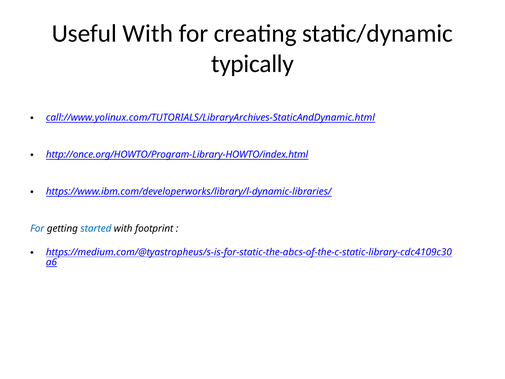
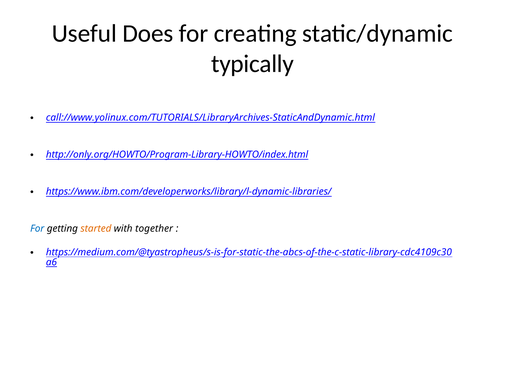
Useful With: With -> Does (148, 33)
http://once.org/HOWTO/Program-Library-HOWTO/index.html: http://once.org/HOWTO/Program-Library-HOWTO/index.html -> http://only.org/HOWTO/Program-Library-HOWTO/index.html (177, 155)
started colour: blue -> orange (96, 229)
footprint: footprint -> together (154, 229)
